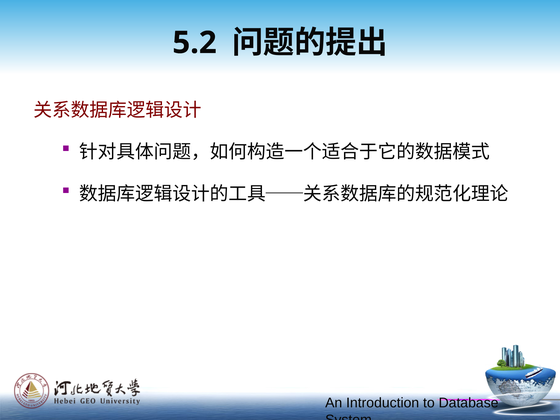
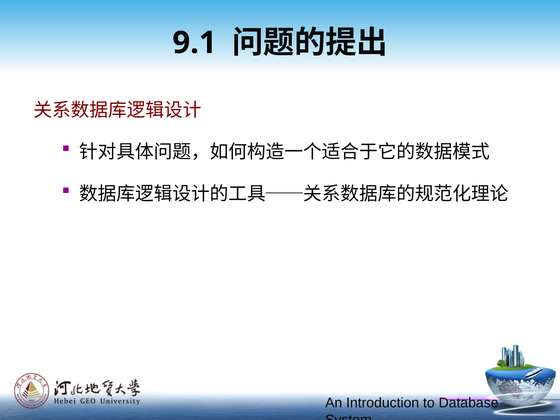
5.2: 5.2 -> 9.1 (195, 43)
